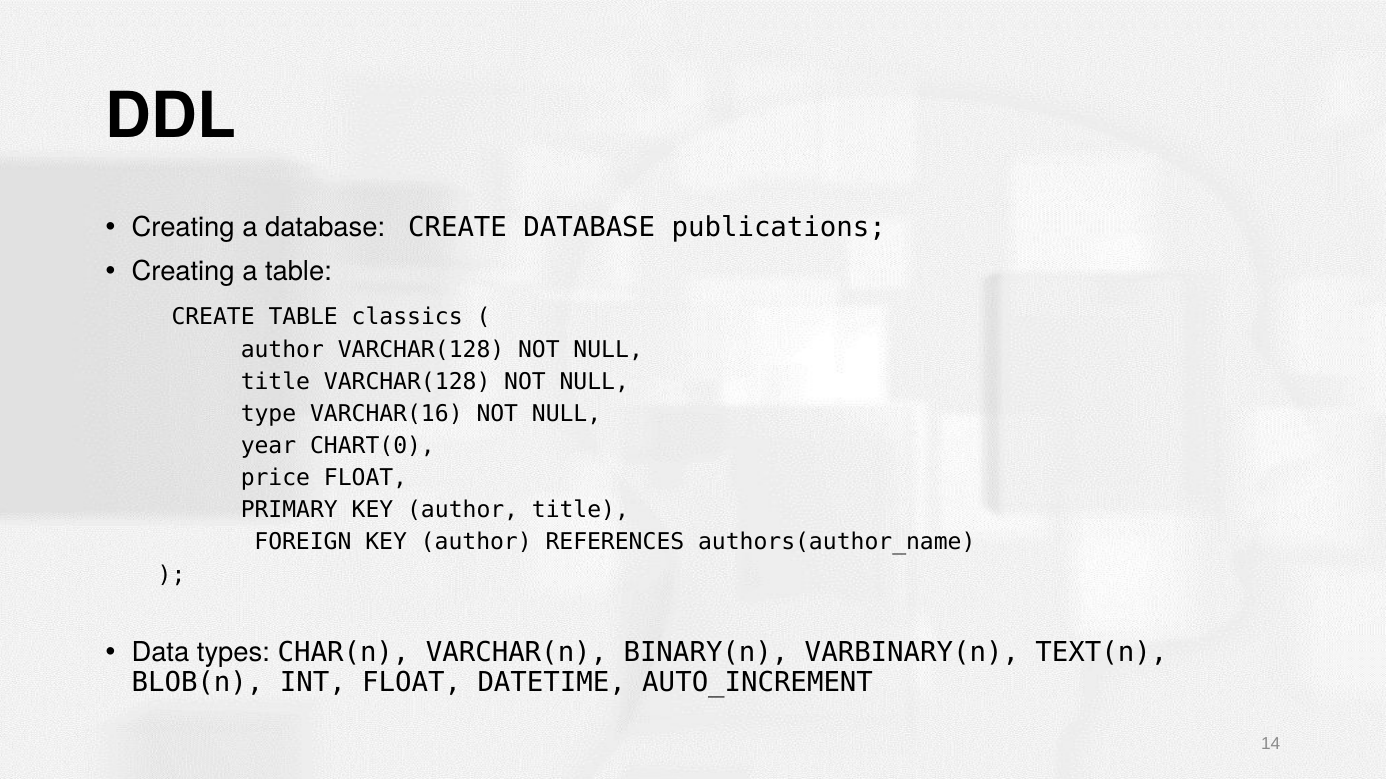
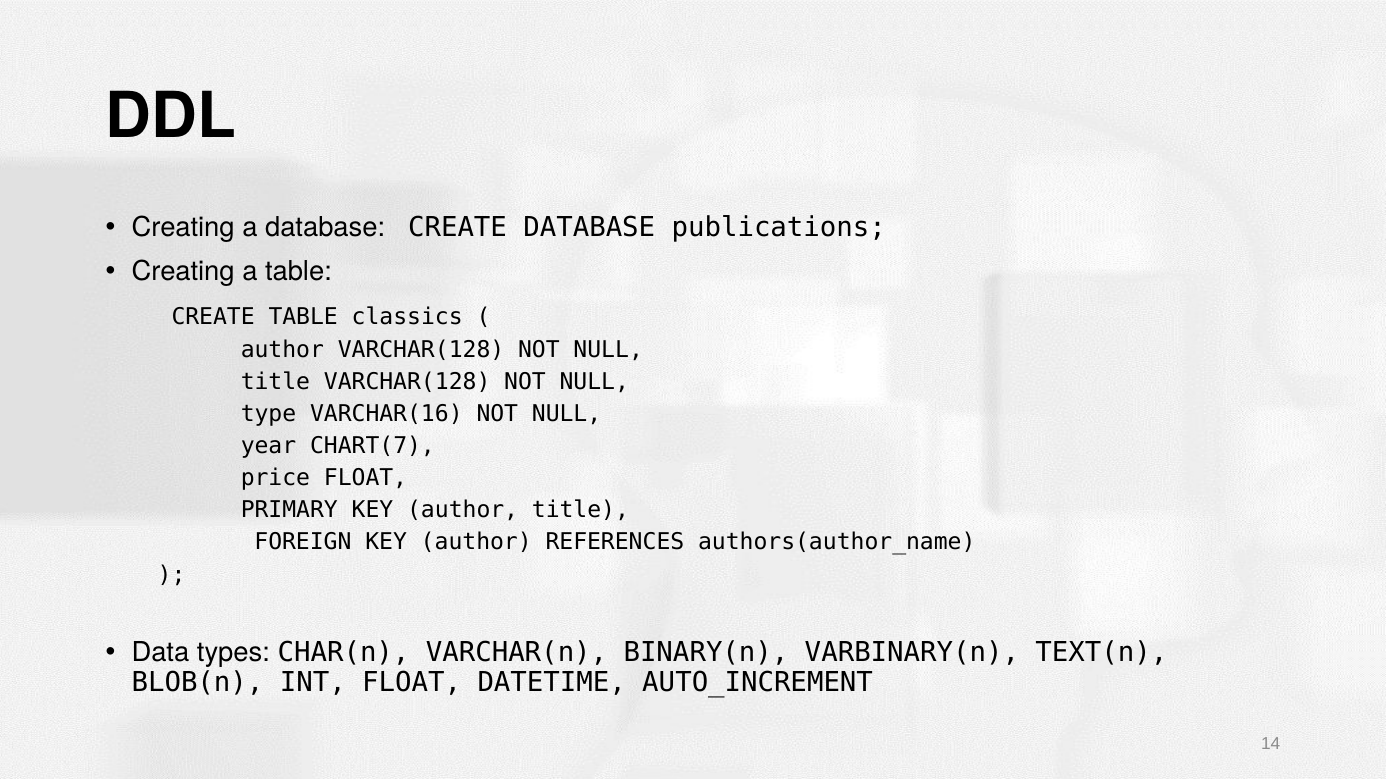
CHART(0: CHART(0 -> CHART(7 (372, 446)
